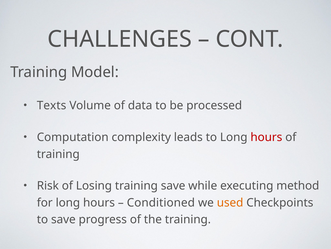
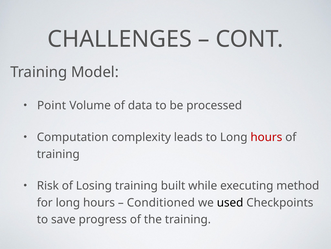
Texts: Texts -> Point (52, 105)
training save: save -> built (173, 185)
used colour: orange -> black (230, 202)
